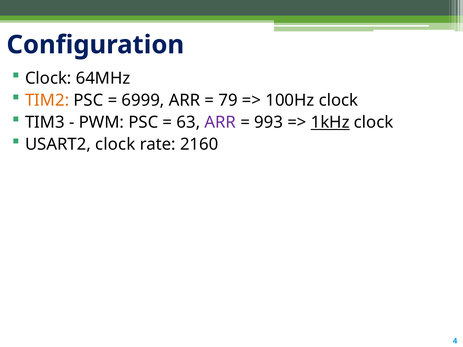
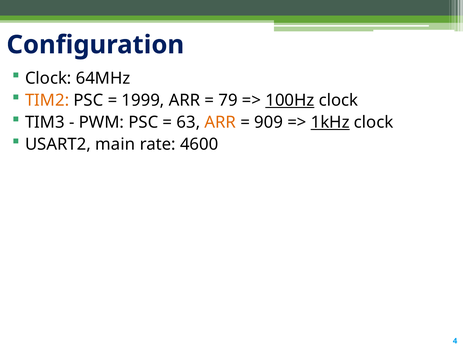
6999: 6999 -> 1999 (143, 100)
100Hz underline: none -> present (290, 100)
ARR colour: purple -> orange (220, 122)
993: 993 -> 909 (269, 122)
USART2 clock: clock -> main (115, 144)
2160: 2160 -> 4600 (199, 144)
